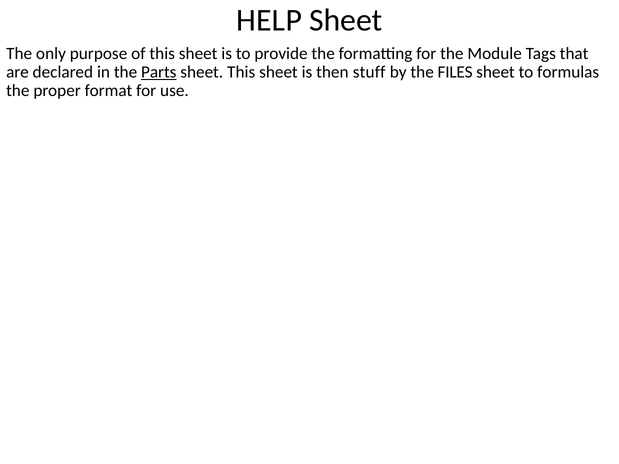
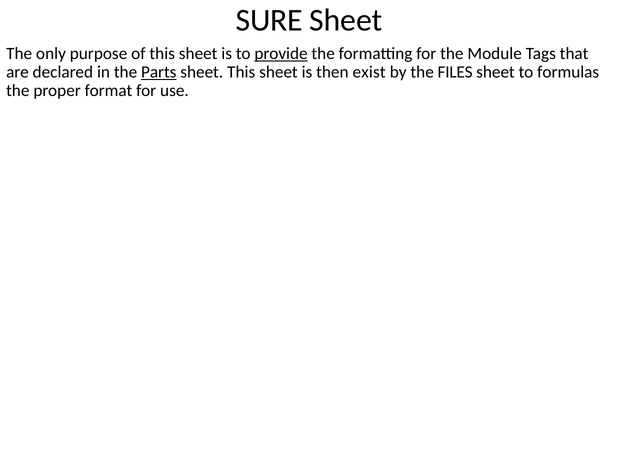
HELP: HELP -> SURE (269, 20)
provide underline: none -> present (281, 54)
stuff: stuff -> exist (369, 72)
